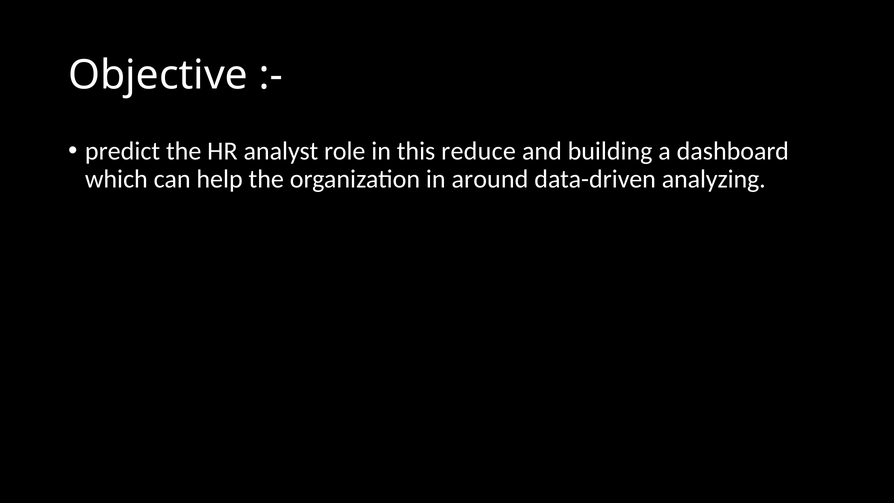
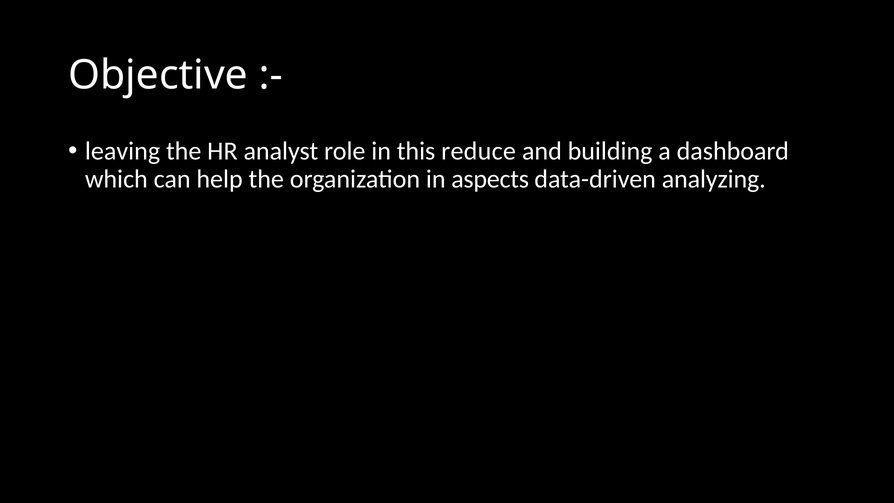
predict: predict -> leaving (123, 151)
around: around -> aspects (490, 179)
